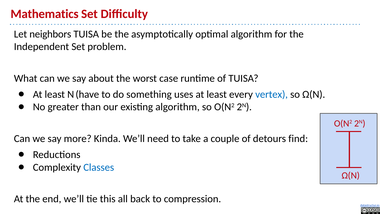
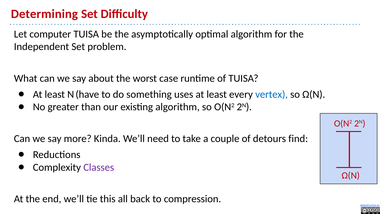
Mathematics: Mathematics -> Determining (44, 14)
neighbors: neighbors -> computer (50, 34)
Classes colour: blue -> purple (99, 167)
